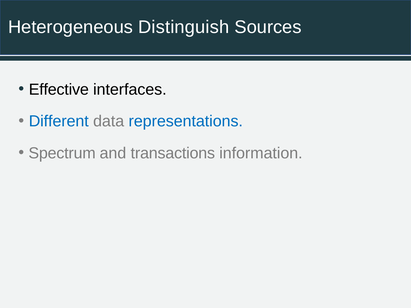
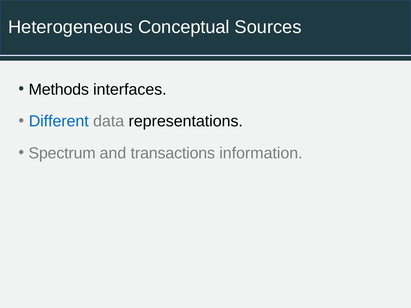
Distinguish: Distinguish -> Conceptual (184, 27)
Effective: Effective -> Methods (59, 89)
representations colour: blue -> black (186, 121)
